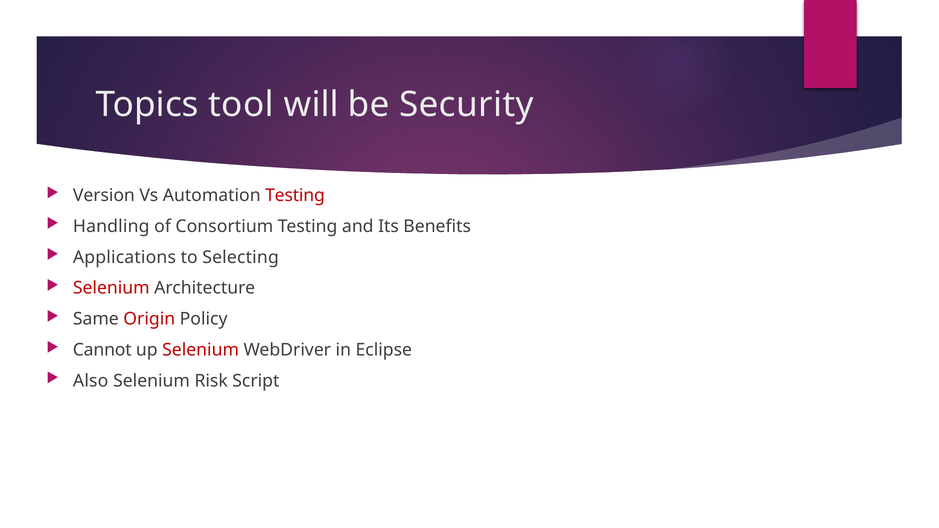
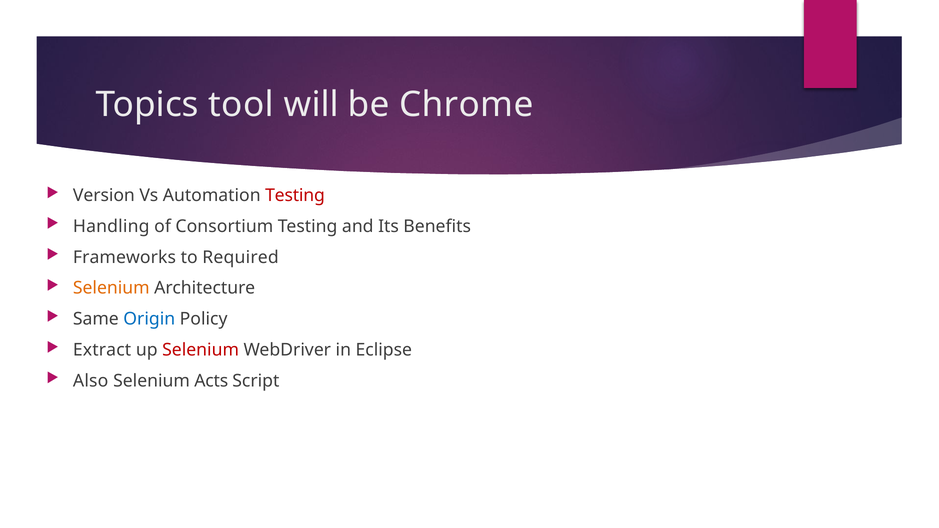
Security: Security -> Chrome (466, 105)
Applications: Applications -> Frameworks (124, 257)
Selecting: Selecting -> Required (241, 257)
Selenium colour: red -> orange (111, 288)
Origin colour: red -> blue (149, 319)
Cannot: Cannot -> Extract (102, 350)
Risk: Risk -> Acts (211, 381)
